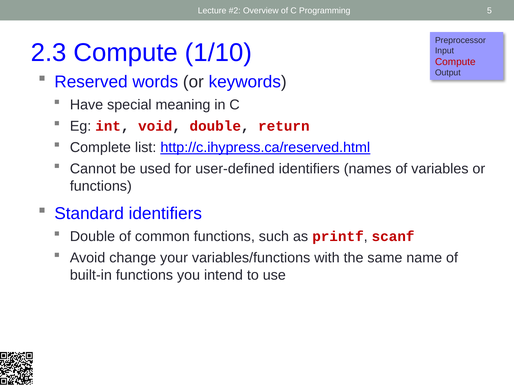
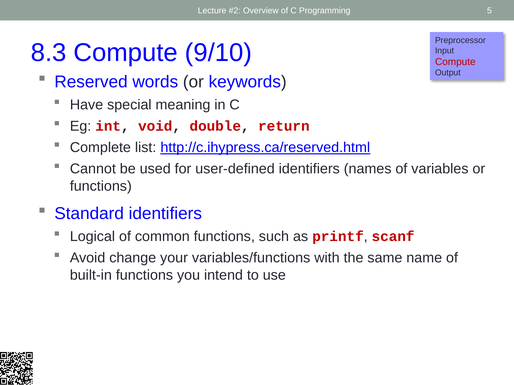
2.3: 2.3 -> 8.3 (49, 53)
1/10: 1/10 -> 9/10 (218, 53)
Double: Double -> Logical (92, 237)
